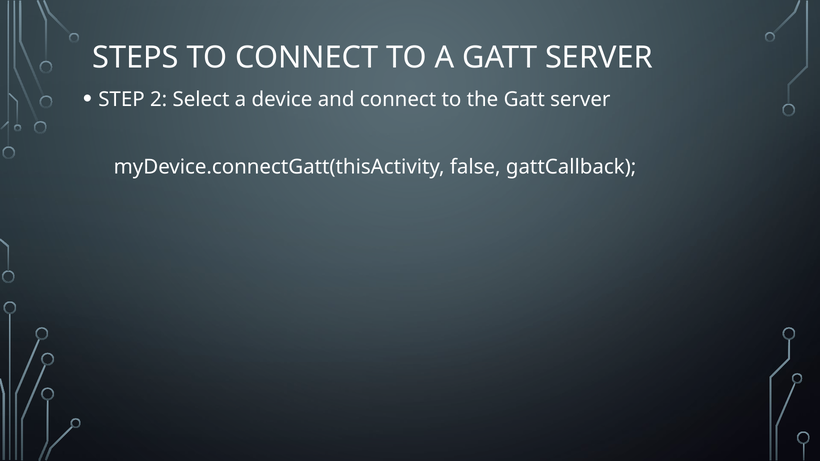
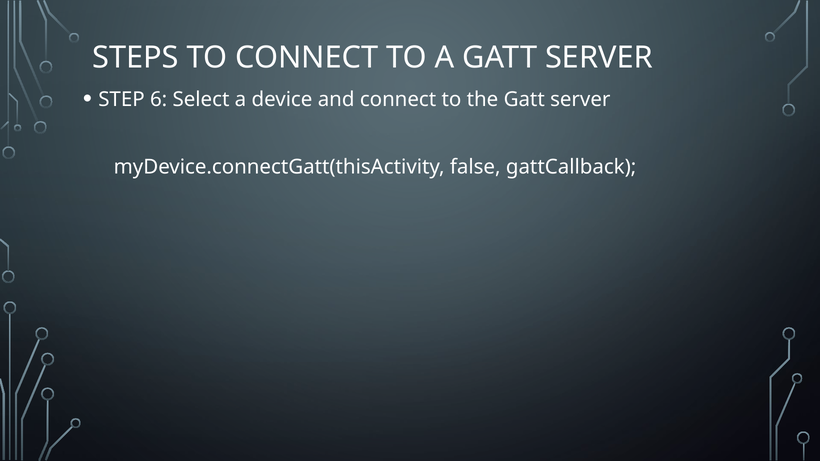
2: 2 -> 6 (159, 100)
